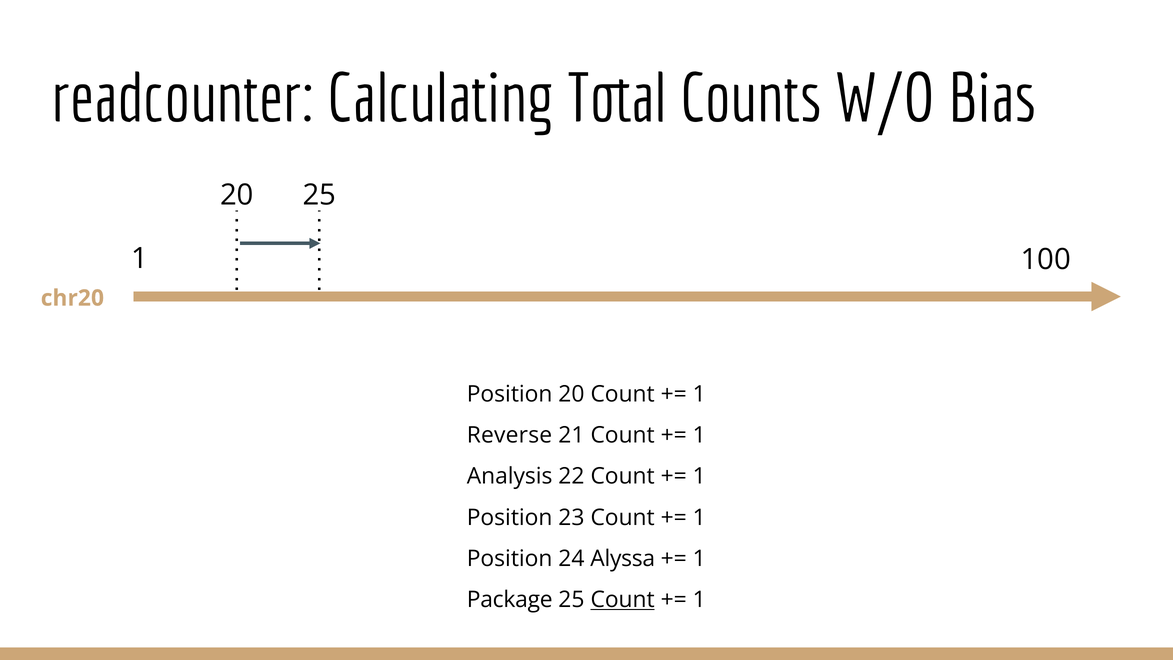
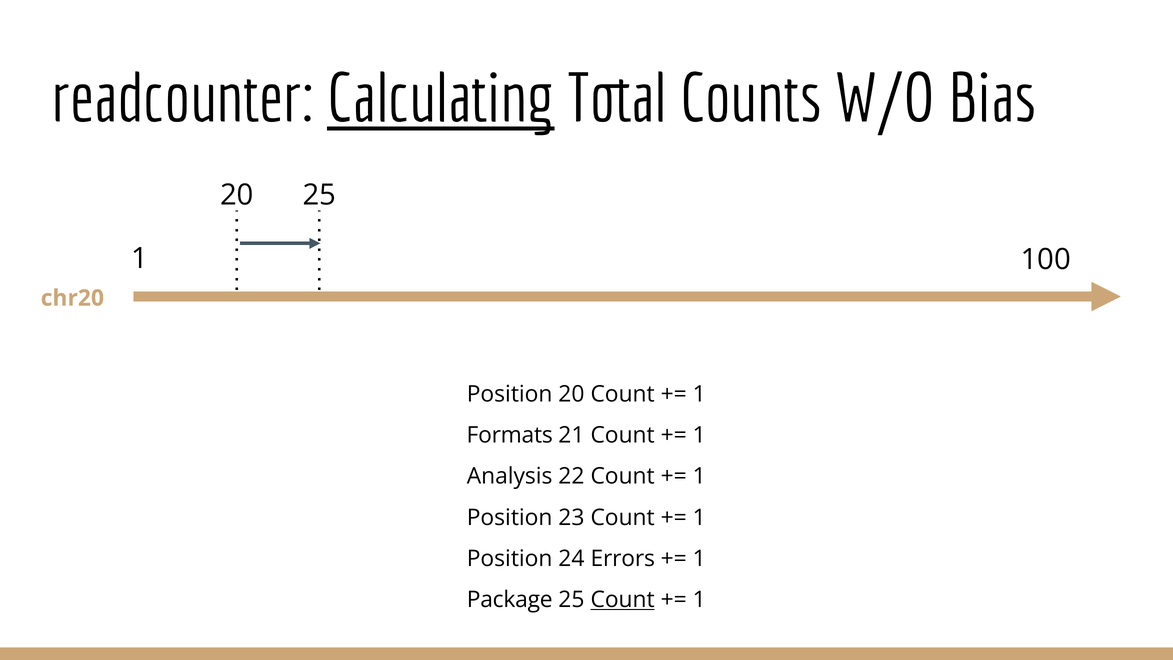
Calculating underline: none -> present (441, 99)
Reverse: Reverse -> Formats (510, 435)
Alyssa: Alyssa -> Errors (623, 558)
